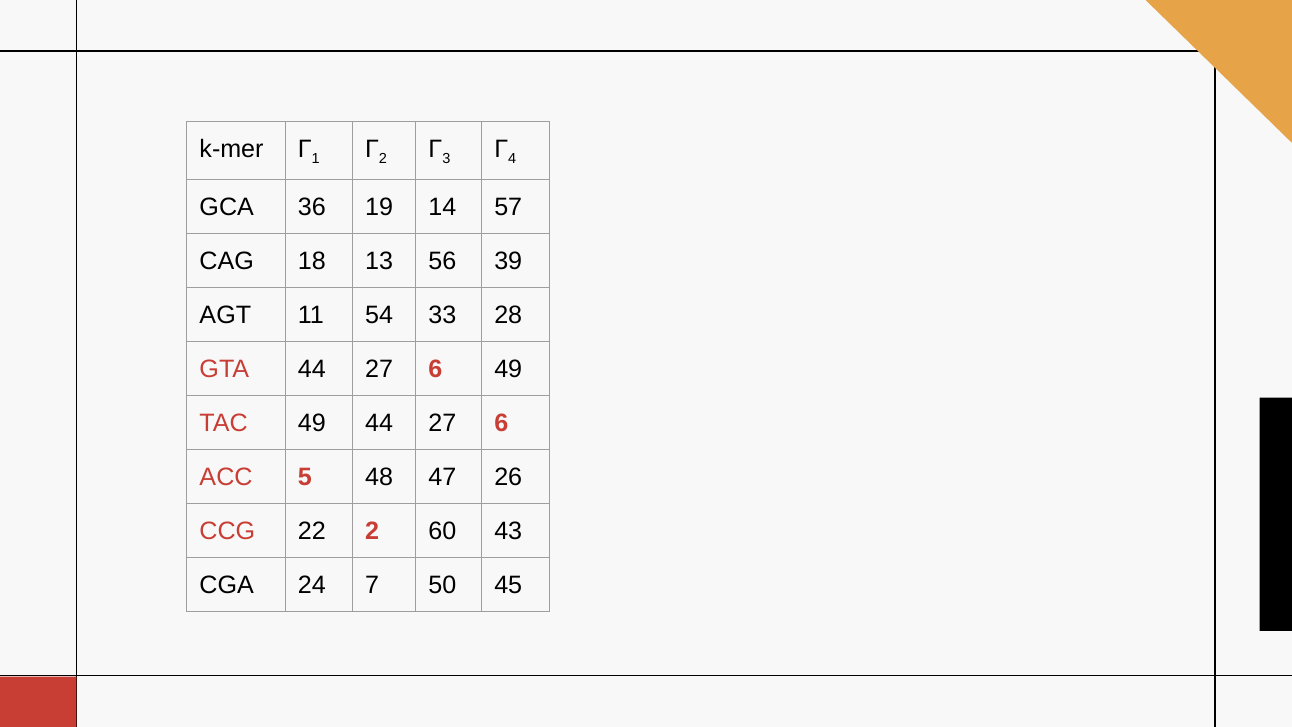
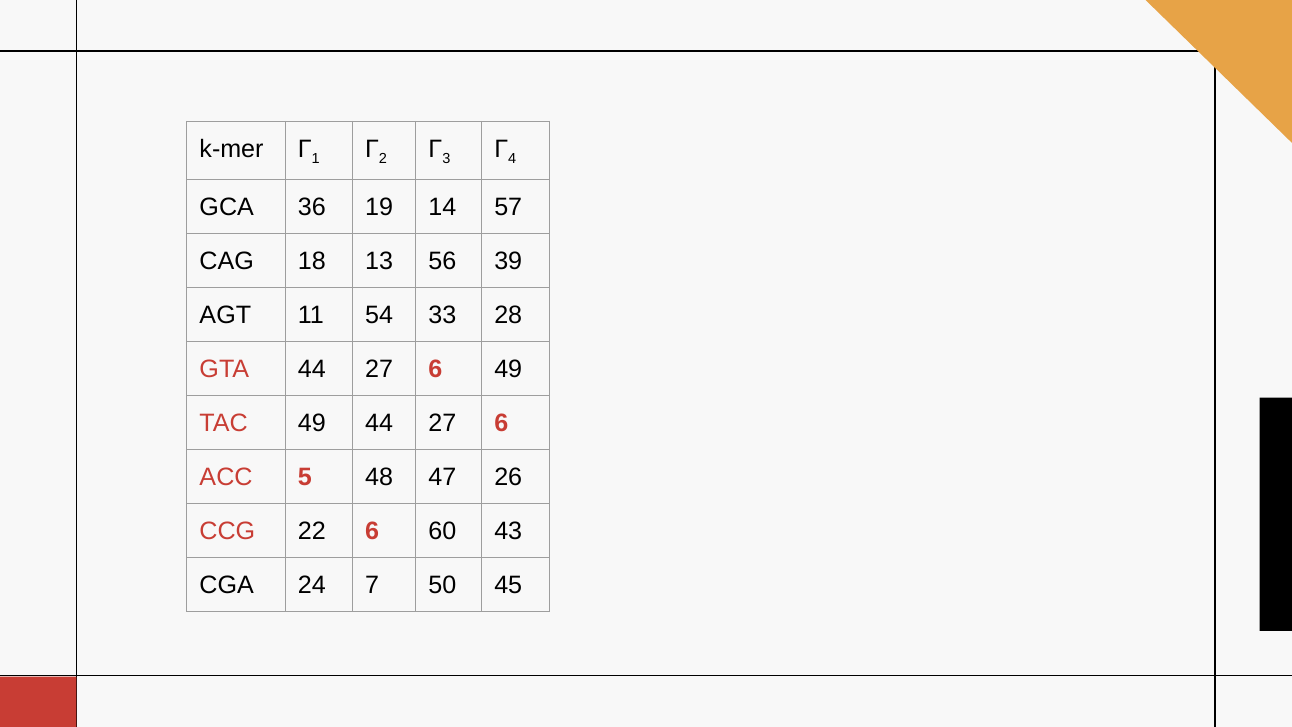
22 2: 2 -> 6 (372, 531)
